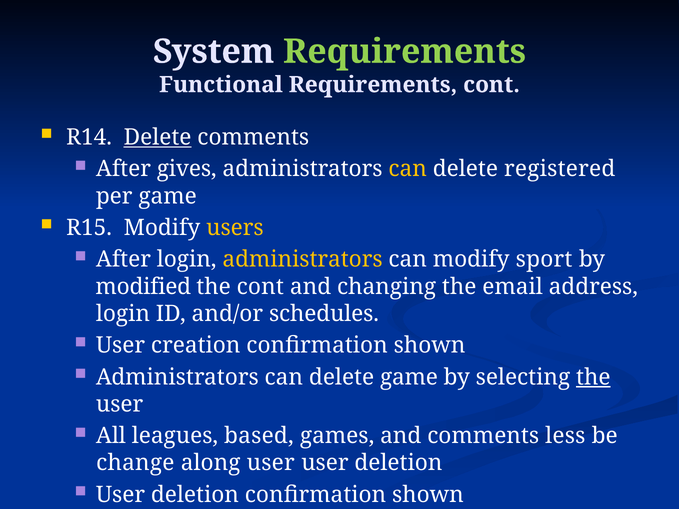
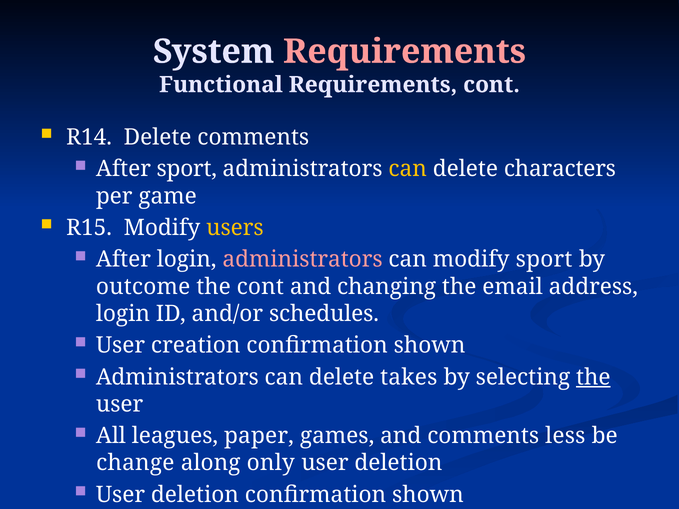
Requirements colour: light green -> pink (405, 52)
Delete underline: present -> none (158, 137)
After gives: gives -> sport (187, 169)
registered: registered -> characters (560, 169)
administrators colour: yellow -> pink (303, 260)
modified: modified -> outcome (143, 287)
delete game: game -> takes (409, 377)
based: based -> paper (259, 436)
along user: user -> only (271, 463)
